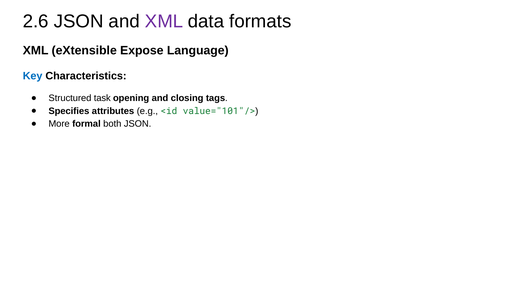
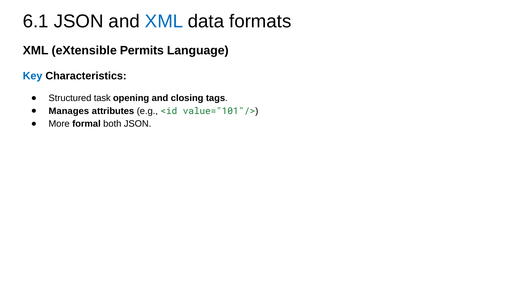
2.6: 2.6 -> 6.1 (36, 21)
XML colour: purple -> blue (164, 21)
Expose: Expose -> Permits (142, 50)
Specifies: Specifies -> Manages (69, 111)
